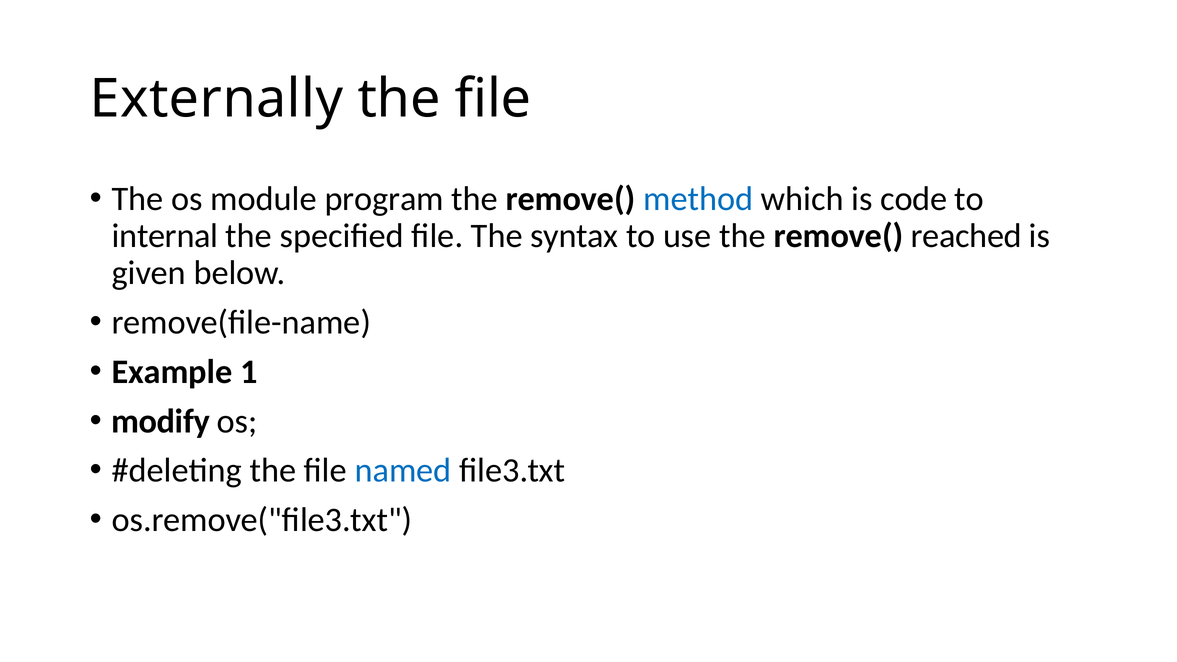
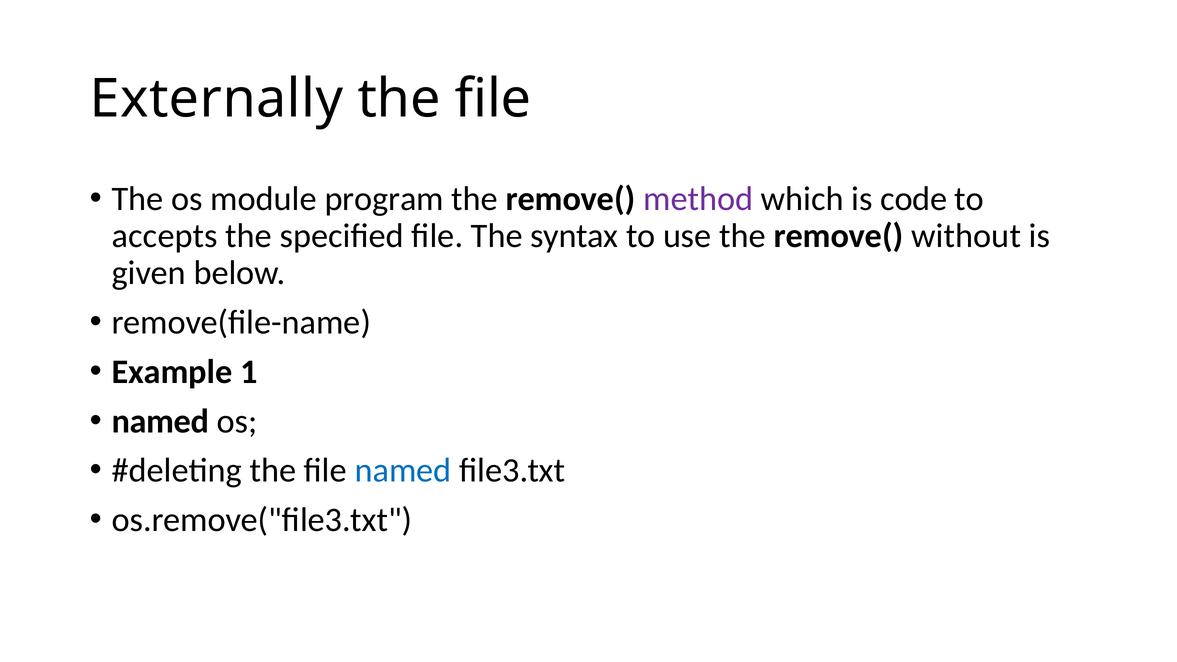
method colour: blue -> purple (698, 199)
internal: internal -> accepts (165, 236)
reached: reached -> without (966, 236)
modify: modify -> named (160, 421)
